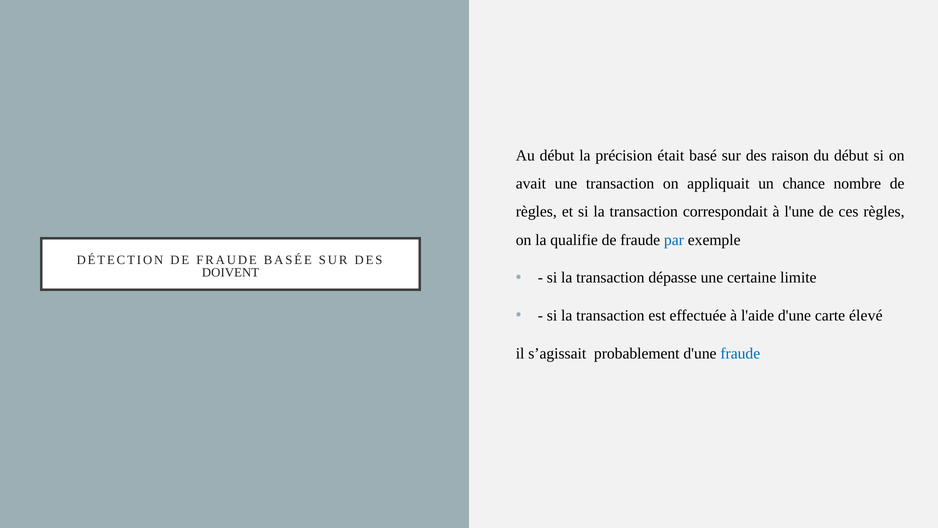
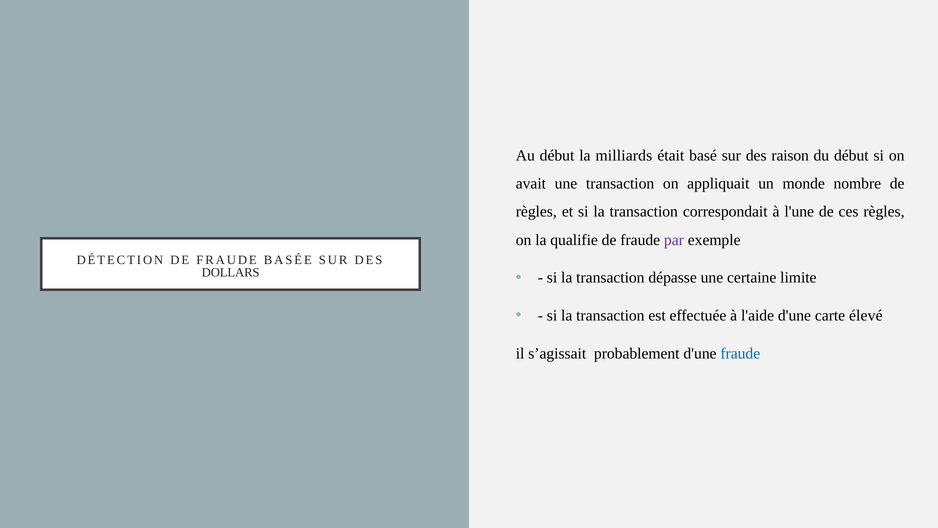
précision: précision -> milliards (624, 155)
chance: chance -> monde (804, 184)
par colour: blue -> purple (674, 240)
DOIVENT: DOIVENT -> DOLLARS (231, 272)
